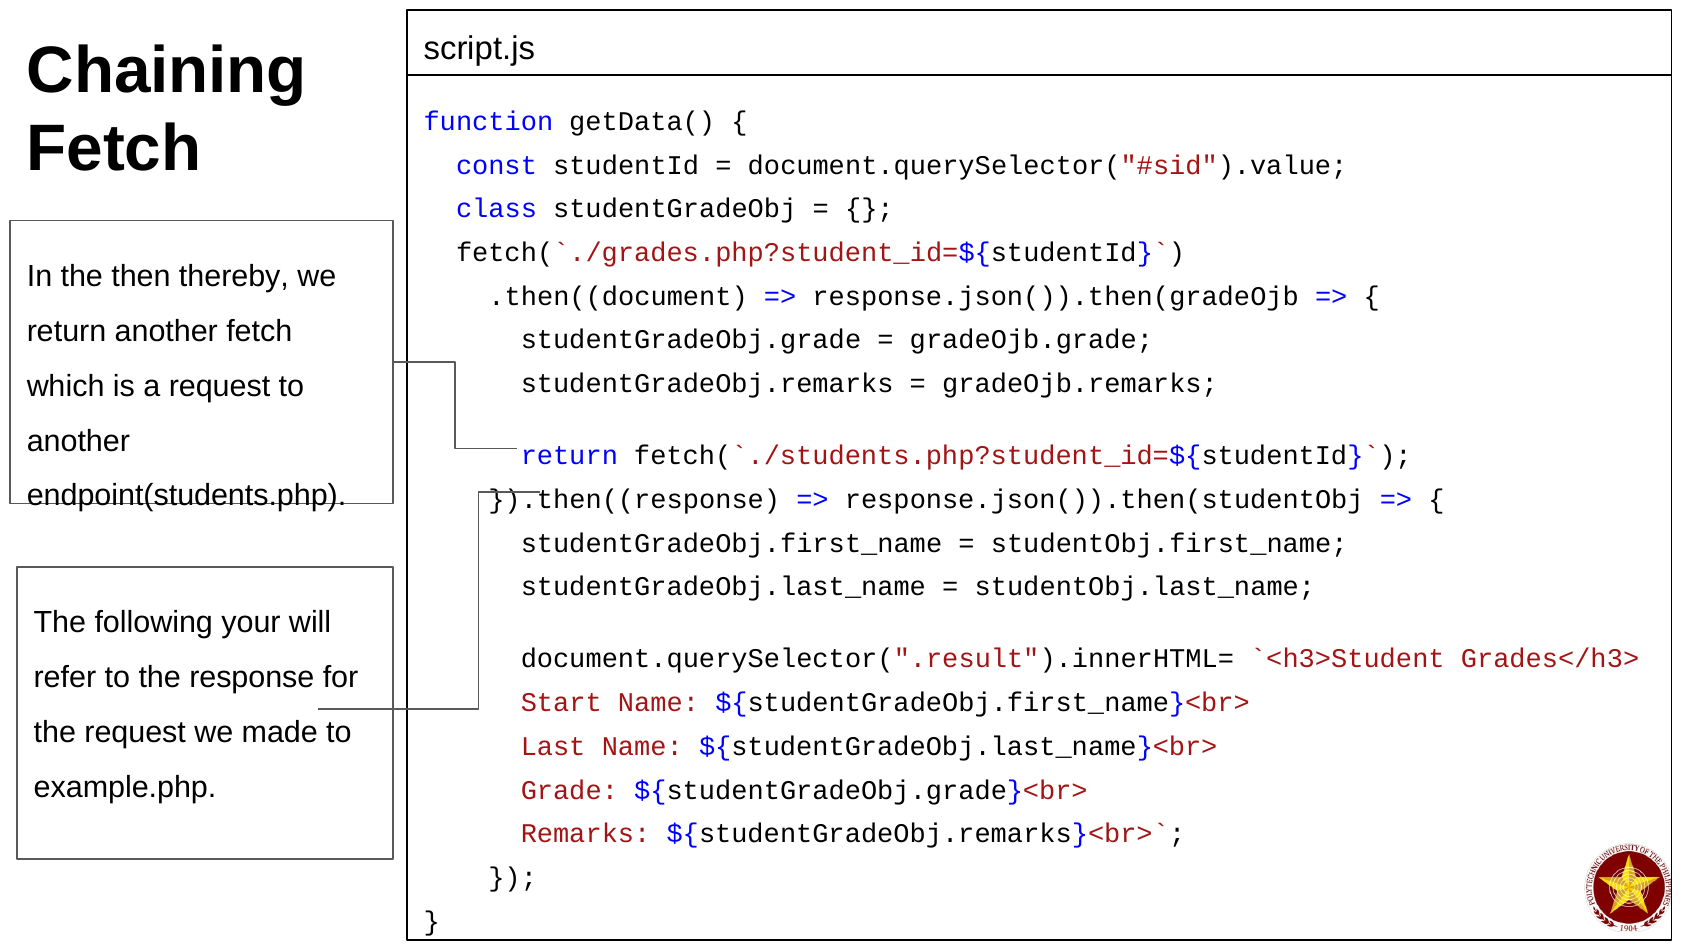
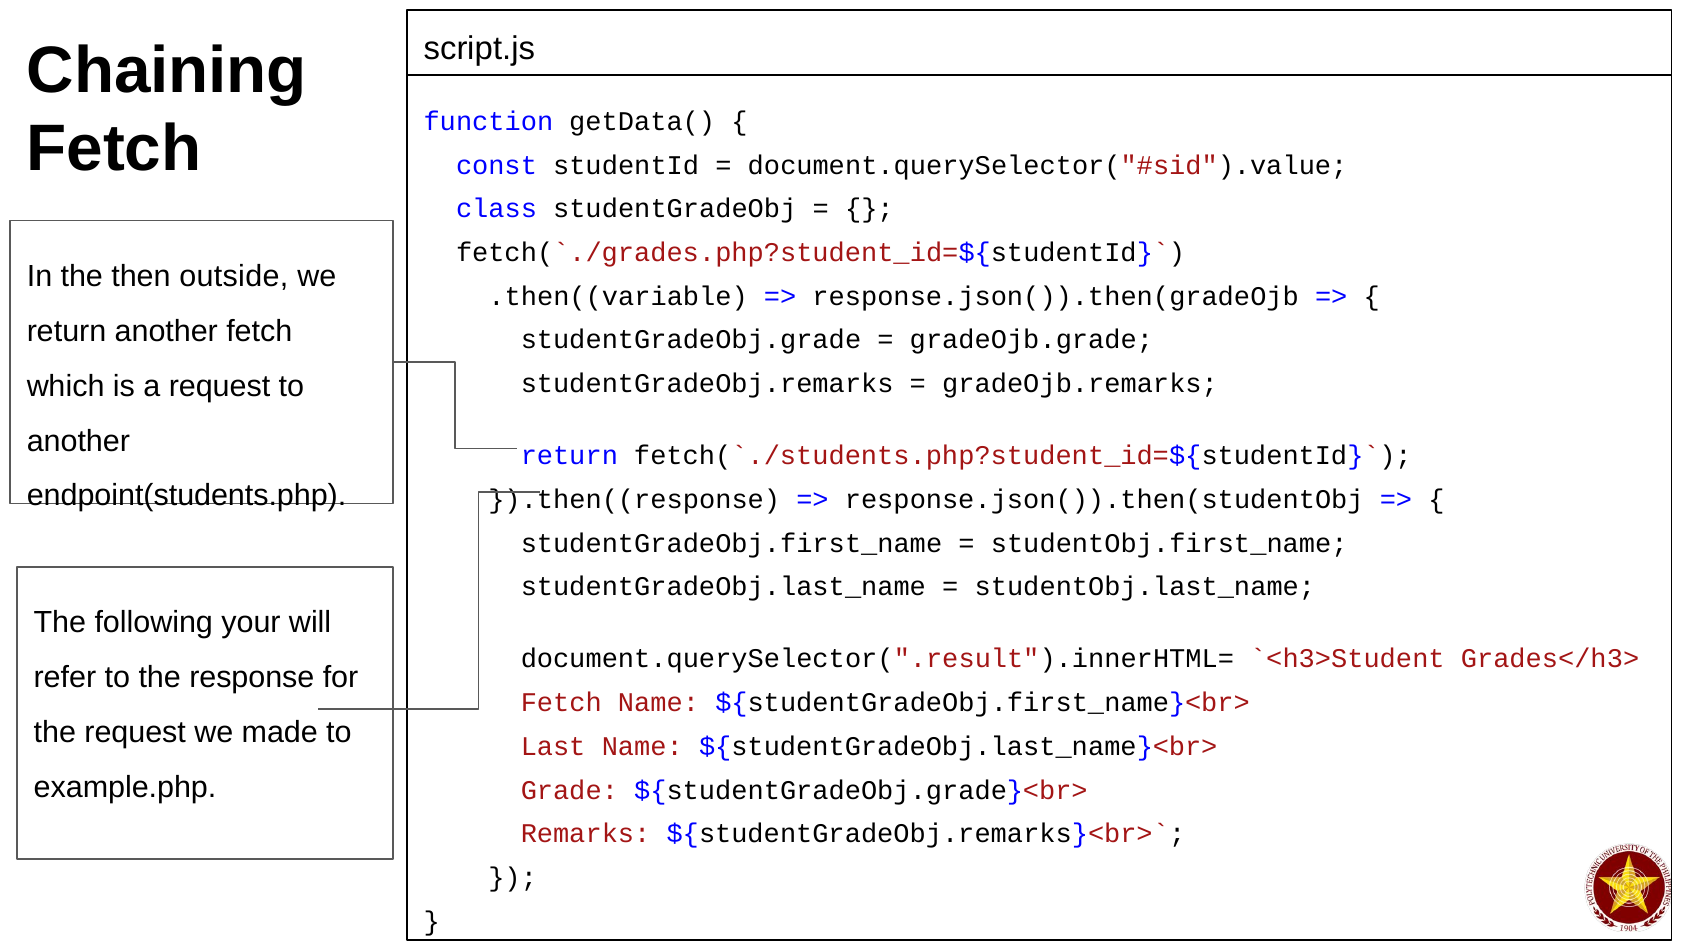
thereby: thereby -> outside (234, 276)
.then((document: .then((document -> .then((variable (618, 296)
Start: Start -> Fetch (561, 703)
